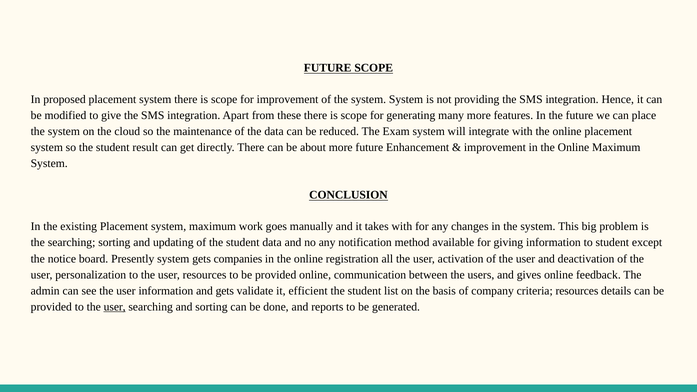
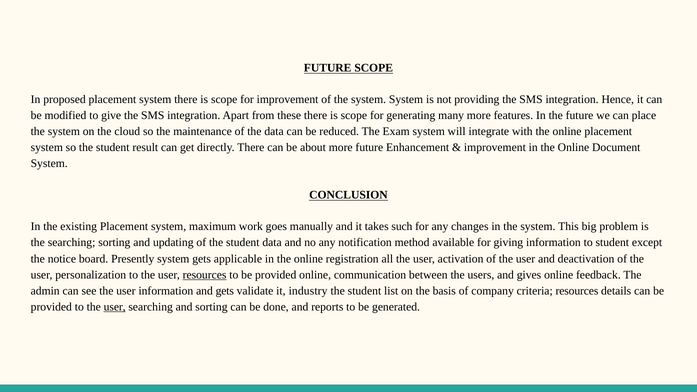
Online Maximum: Maximum -> Document (616, 148)
takes with: with -> such (402, 227)
companies: companies -> applicable (238, 259)
resources underline: none -> present (205, 275)
efficient: efficient -> industry (308, 291)
